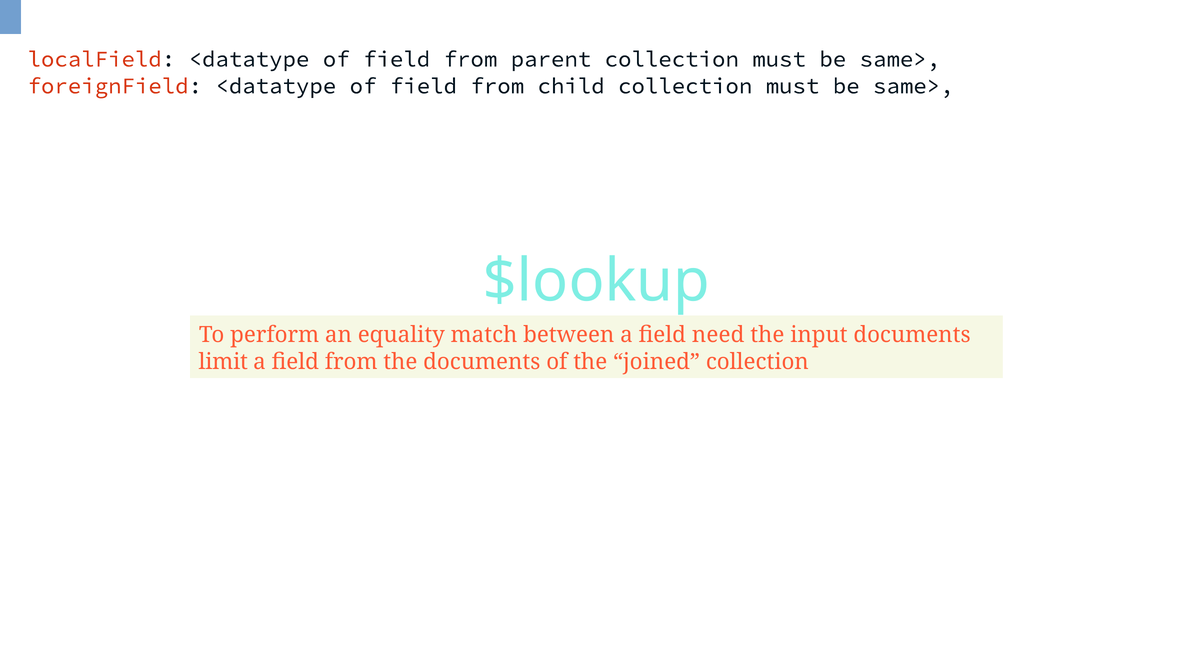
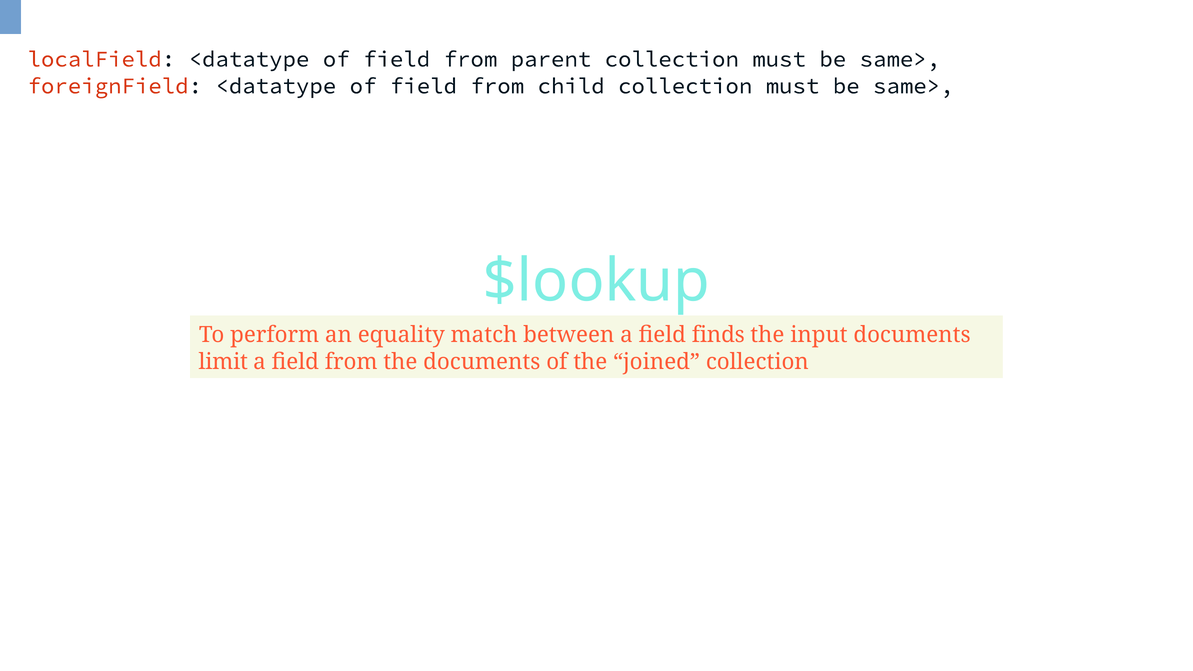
need: need -> finds (718, 335)
